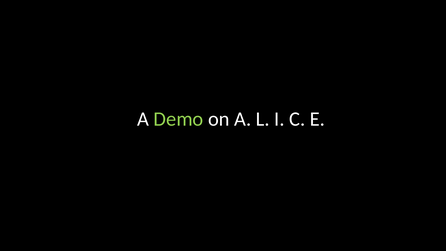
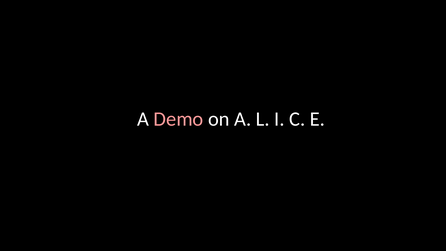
Demo colour: light green -> pink (179, 119)
